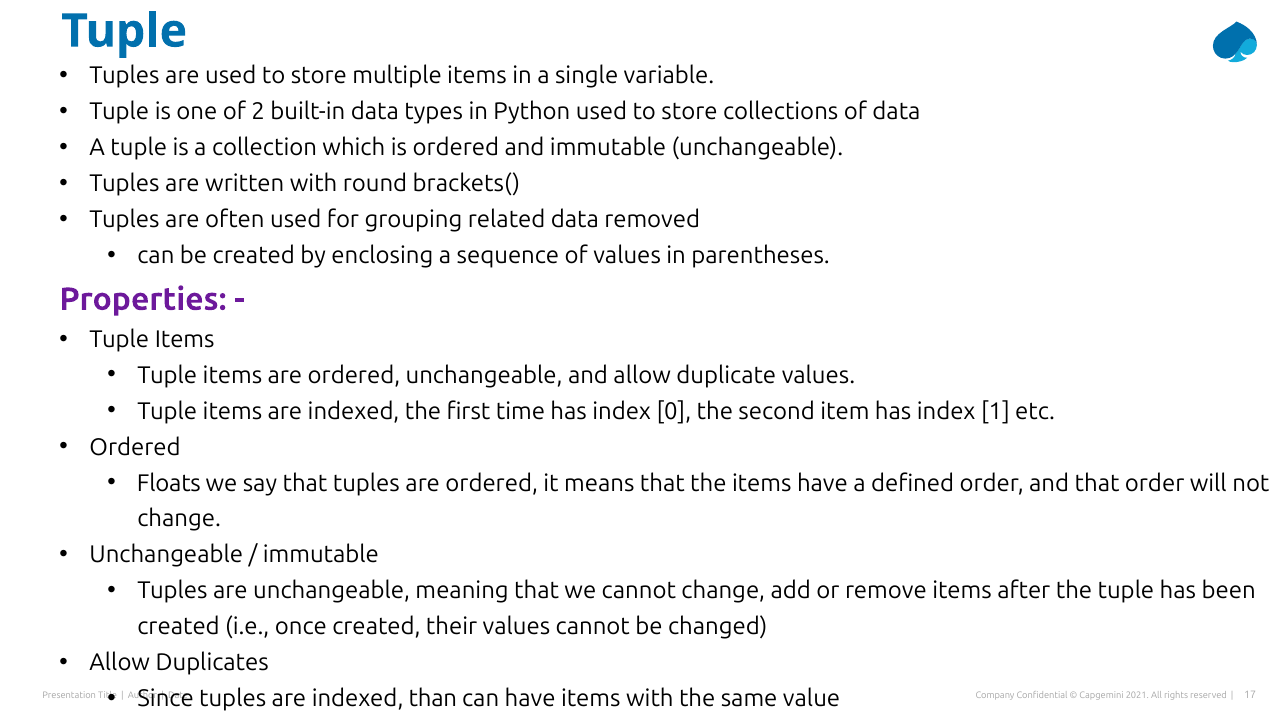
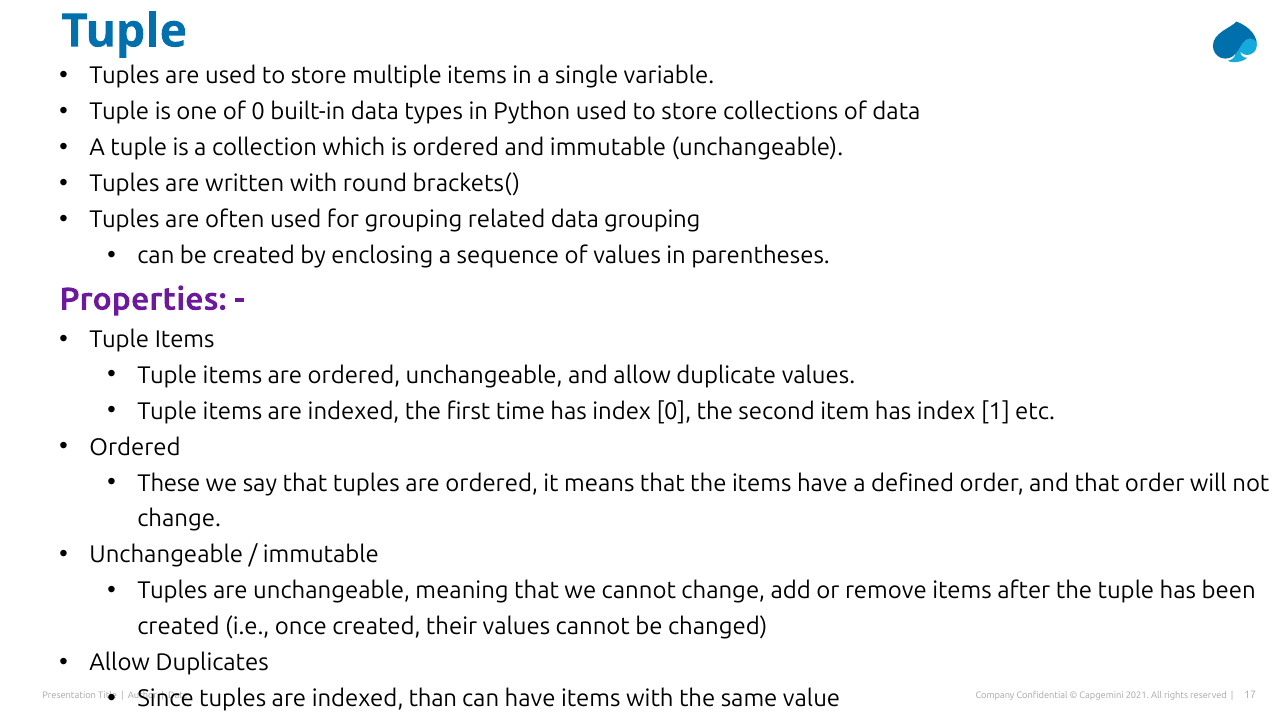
of 2: 2 -> 0 (258, 112)
data removed: removed -> grouping (652, 220)
Floats: Floats -> These (169, 483)
